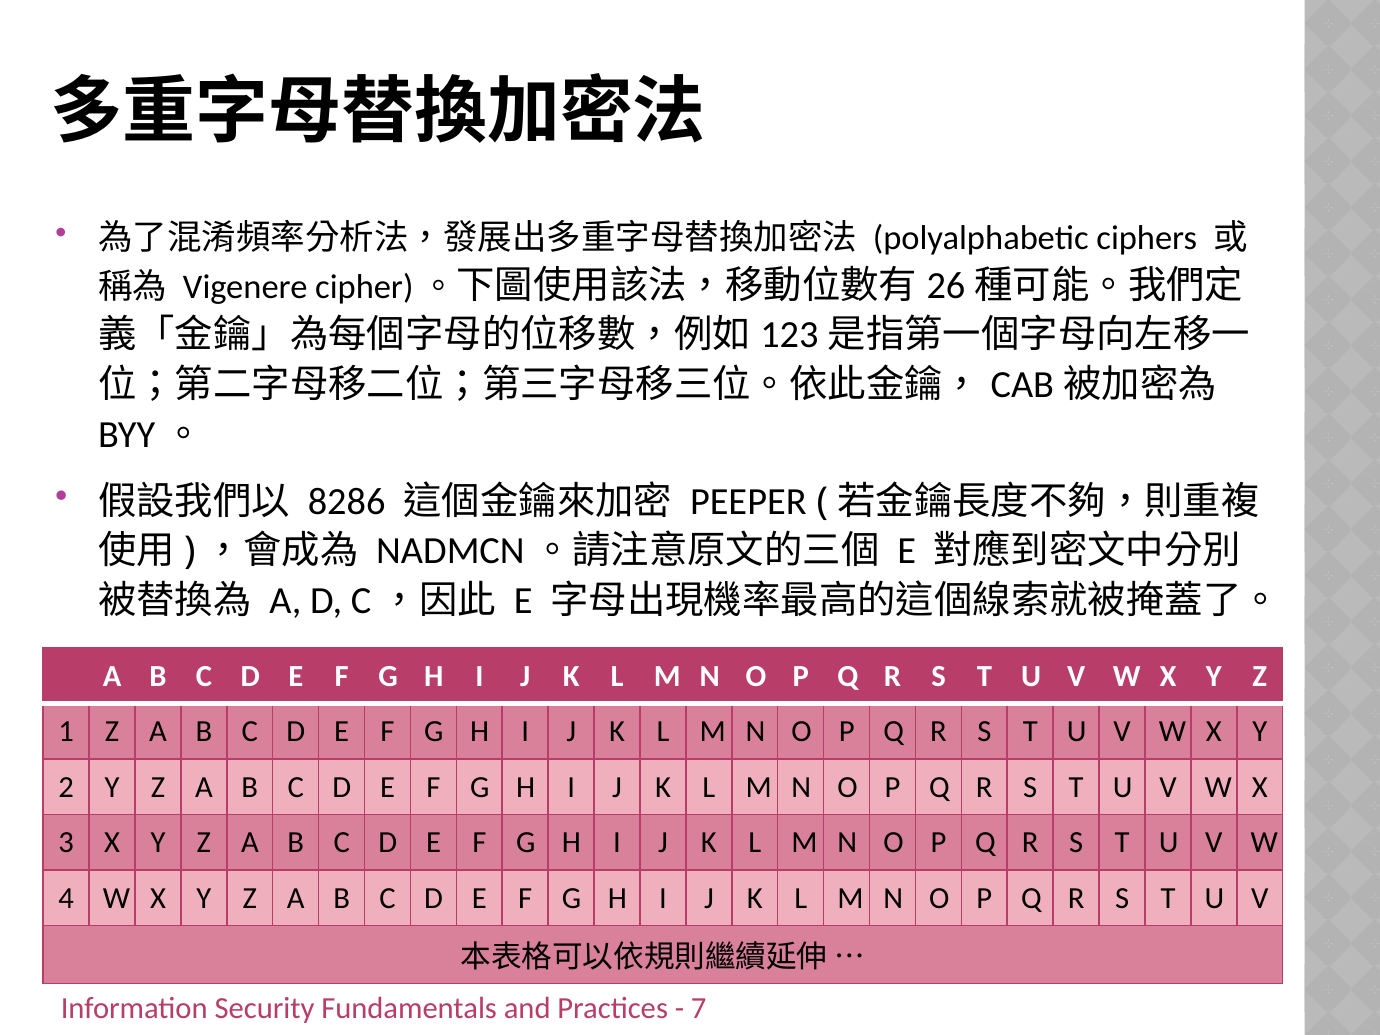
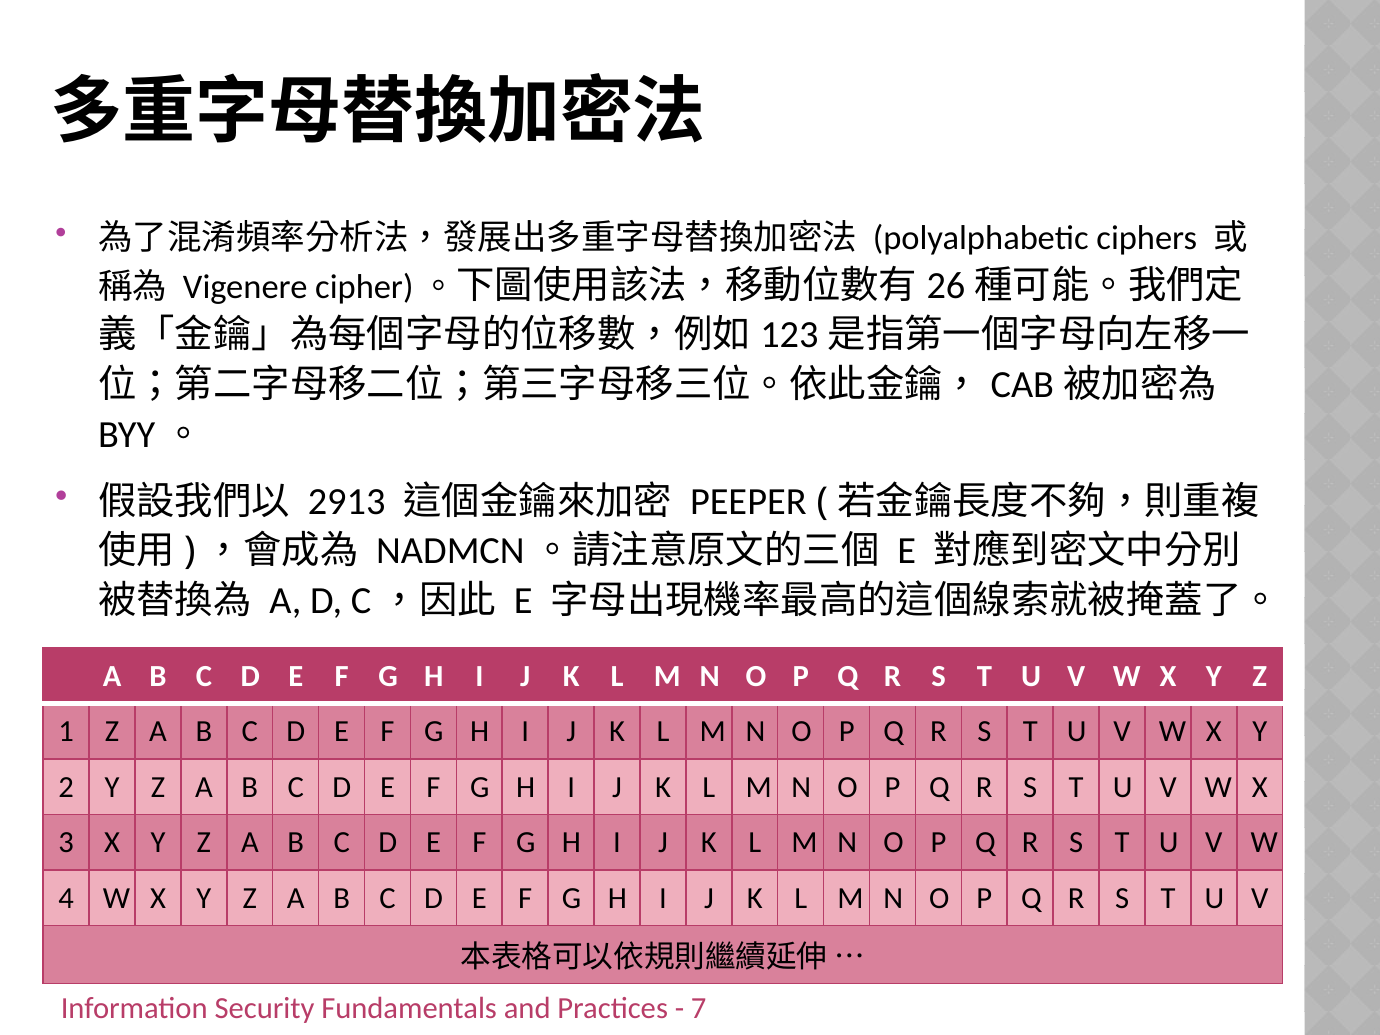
8286: 8286 -> 2913 (347, 501)
